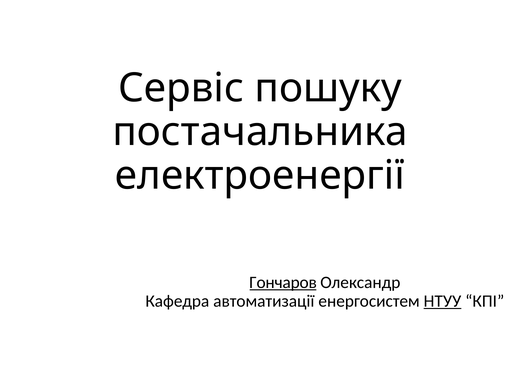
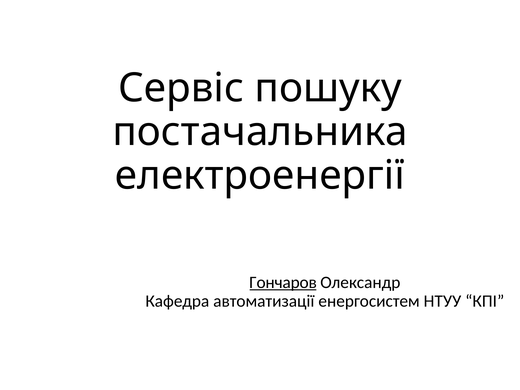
НТУУ underline: present -> none (442, 301)
